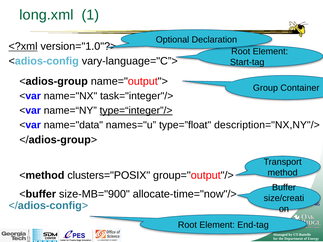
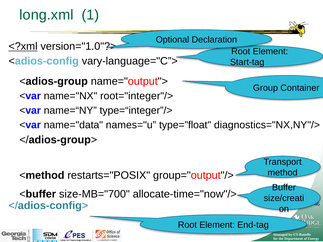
task="integer"/>: task="integer"/> -> root="integer"/> (137, 96)
type=“integer”/> underline: present -> none (136, 111)
description="NX,NY"/>: description="NX,NY"/> -> diagnostics="NX,NY"/> (267, 125)
clusters="POSIX: clusters="POSIX -> restarts="POSIX (109, 175)
size-MB="900: size-MB="900 -> size-MB="700 (94, 194)
